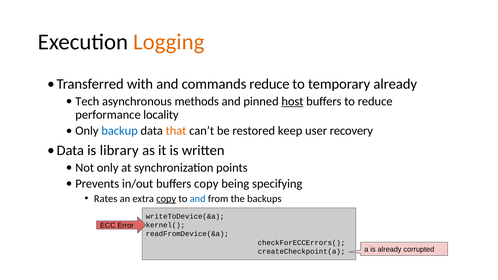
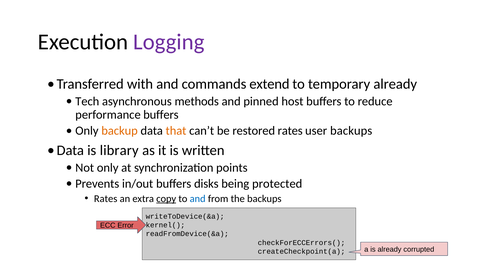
Logging colour: orange -> purple (169, 42)
commands reduce: reduce -> extend (269, 84)
host underline: present -> none (292, 101)
performance locality: locality -> buffers (161, 115)
backup colour: blue -> orange (120, 131)
restored keep: keep -> rates (290, 131)
user recovery: recovery -> backups (351, 131)
buffers copy: copy -> disks (206, 184)
specifying: specifying -> protected (277, 184)
